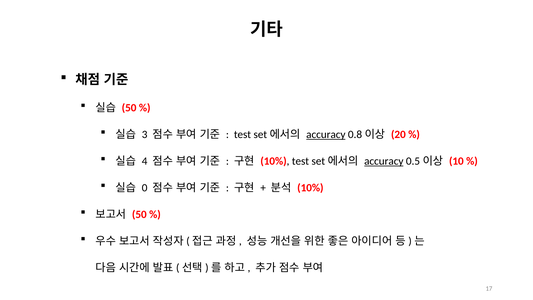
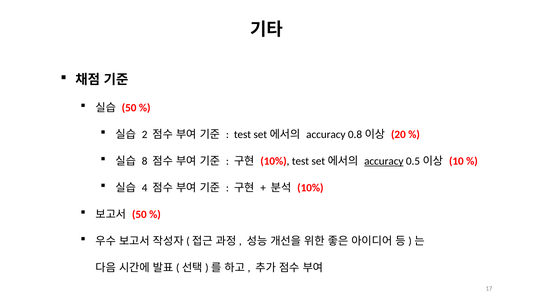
3: 3 -> 2 (145, 134)
accuracy underline: present -> none (326, 134)
4: 4 -> 8 (145, 161)
0: 0 -> 4 (145, 188)
